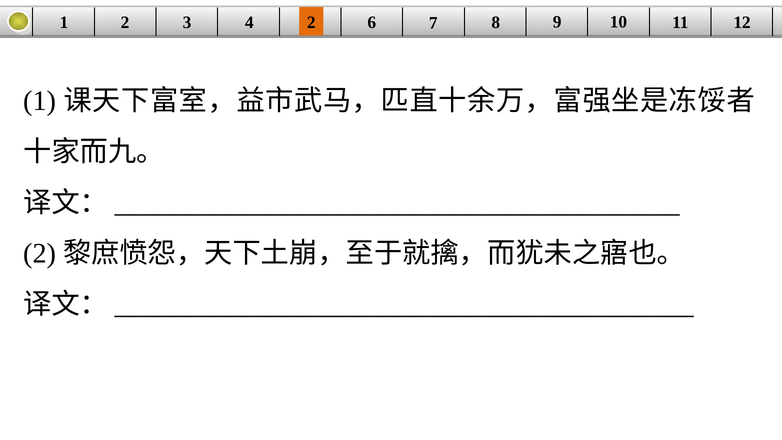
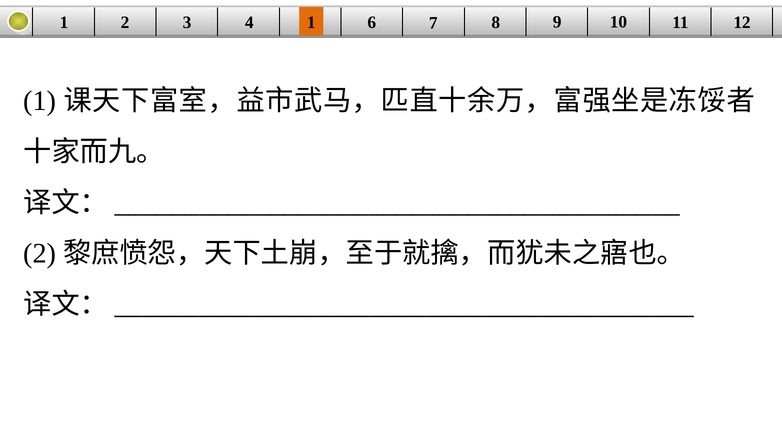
4 2: 2 -> 1 (311, 23)
